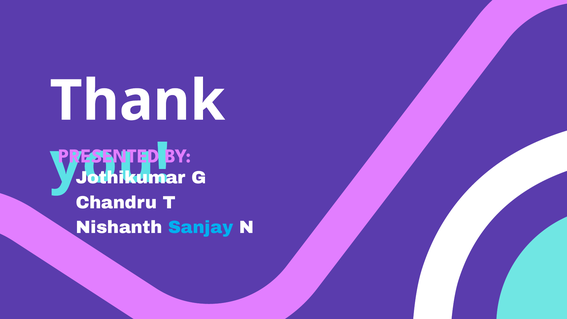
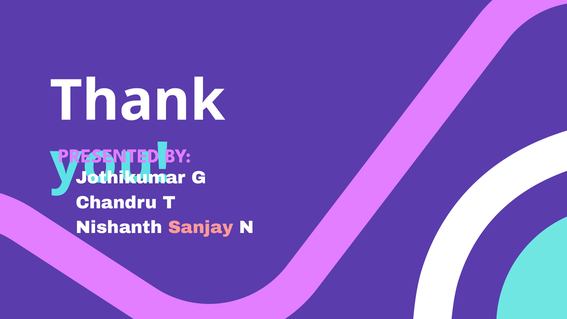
Sanjay colour: light blue -> pink (201, 227)
